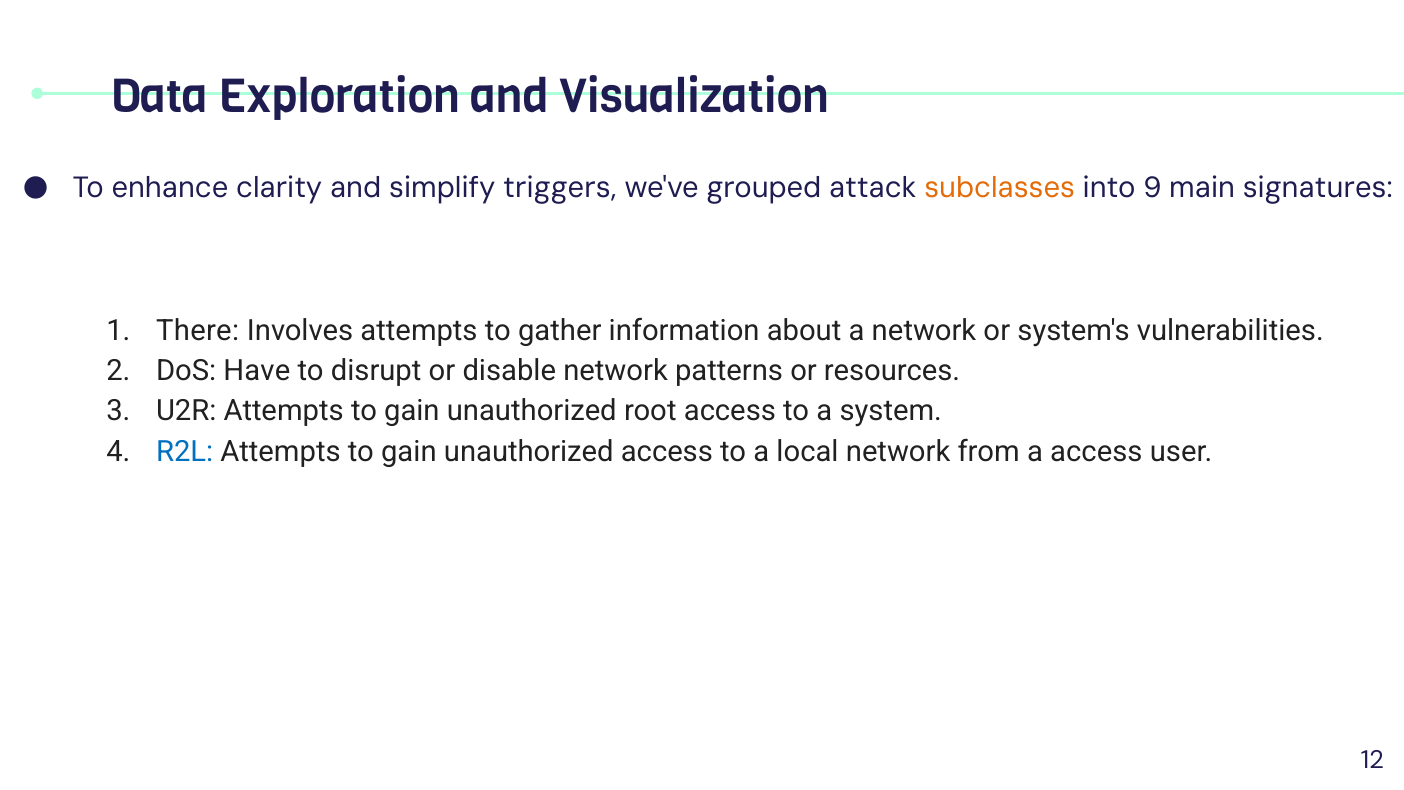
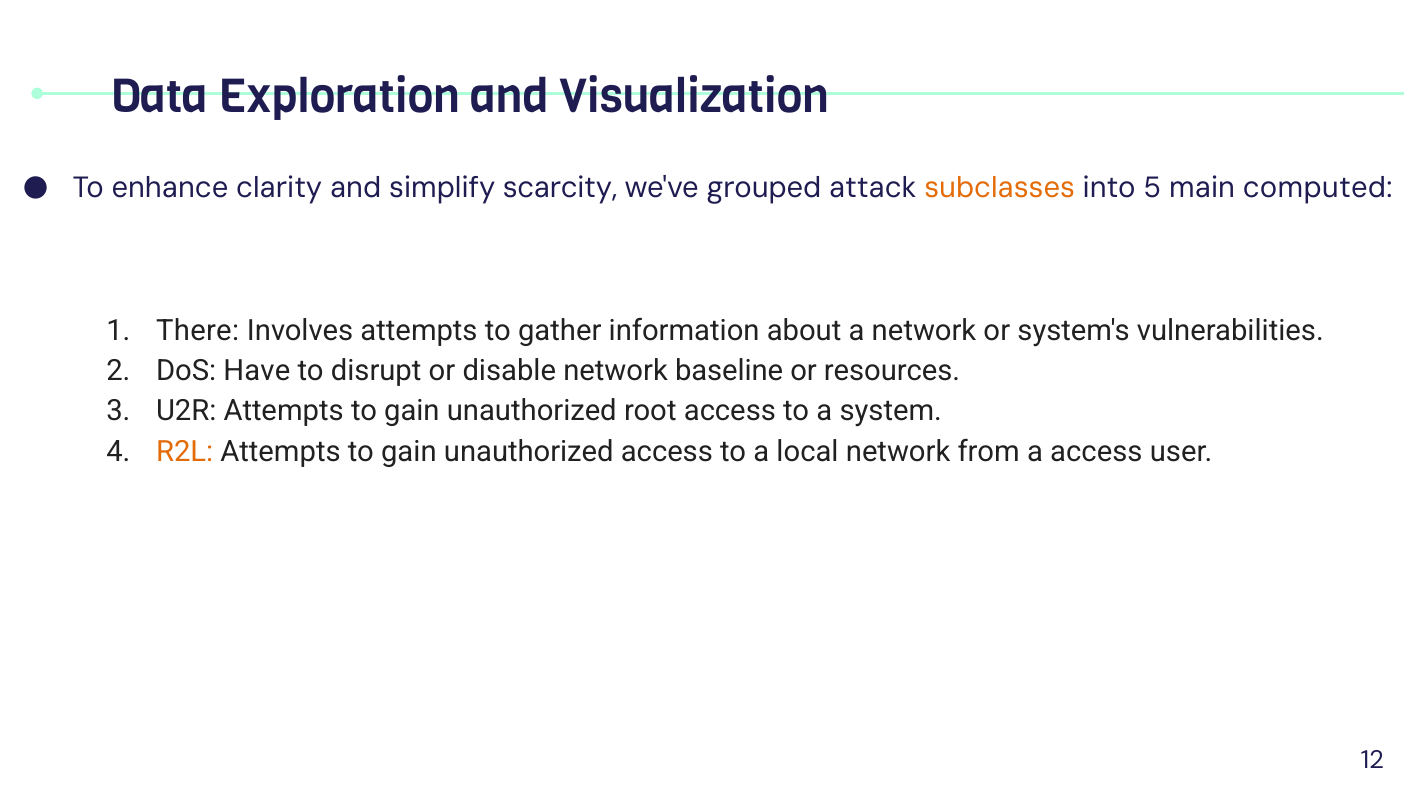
triggers: triggers -> scarcity (560, 188)
9: 9 -> 5 (1152, 188)
signatures: signatures -> computed (1318, 188)
patterns: patterns -> baseline (729, 371)
R2L colour: blue -> orange (185, 452)
